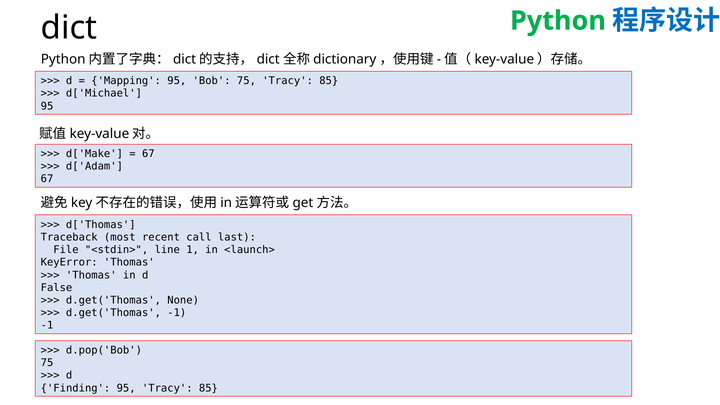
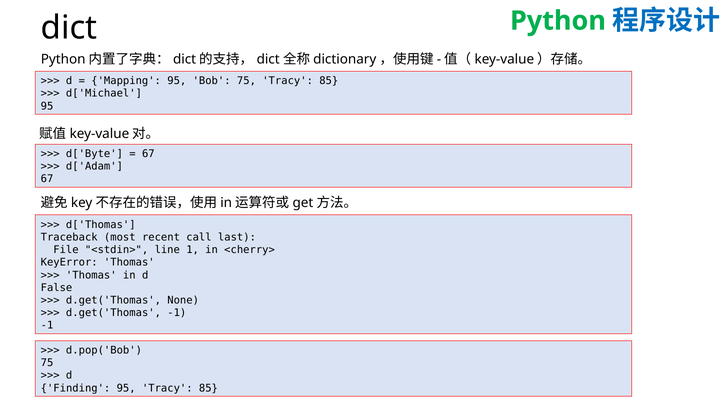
d['Make: d['Make -> d['Byte (94, 154)
<launch>: <launch> -> <cherry> (250, 250)
